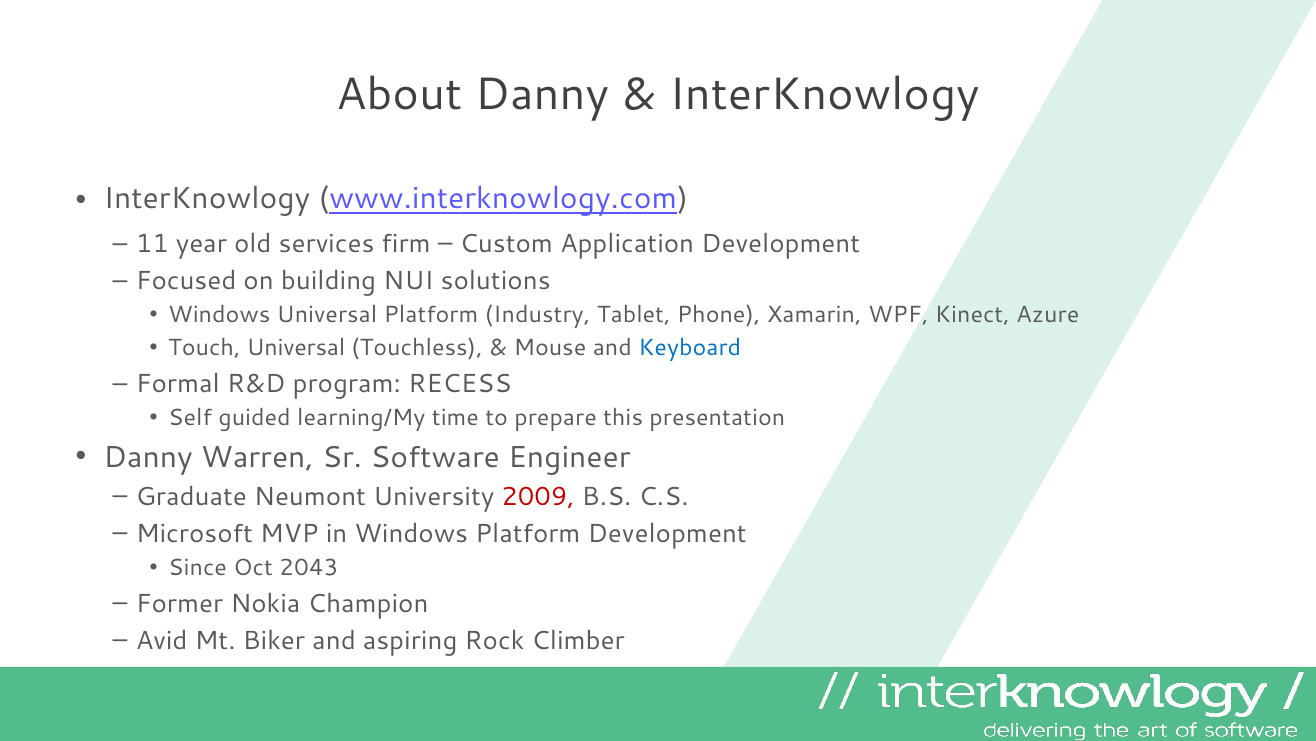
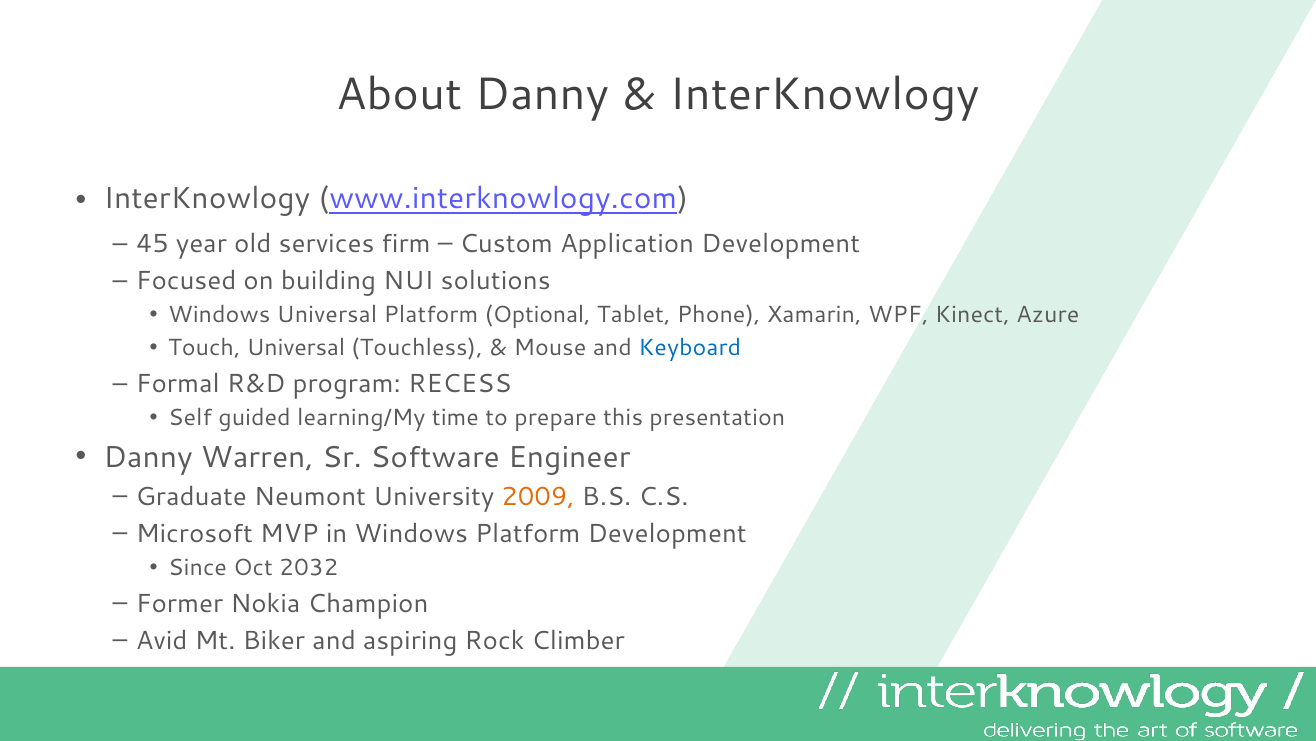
11: 11 -> 45 (152, 243)
Industry: Industry -> Optional (538, 315)
2009 colour: red -> orange (538, 496)
2043: 2043 -> 2032 (309, 567)
